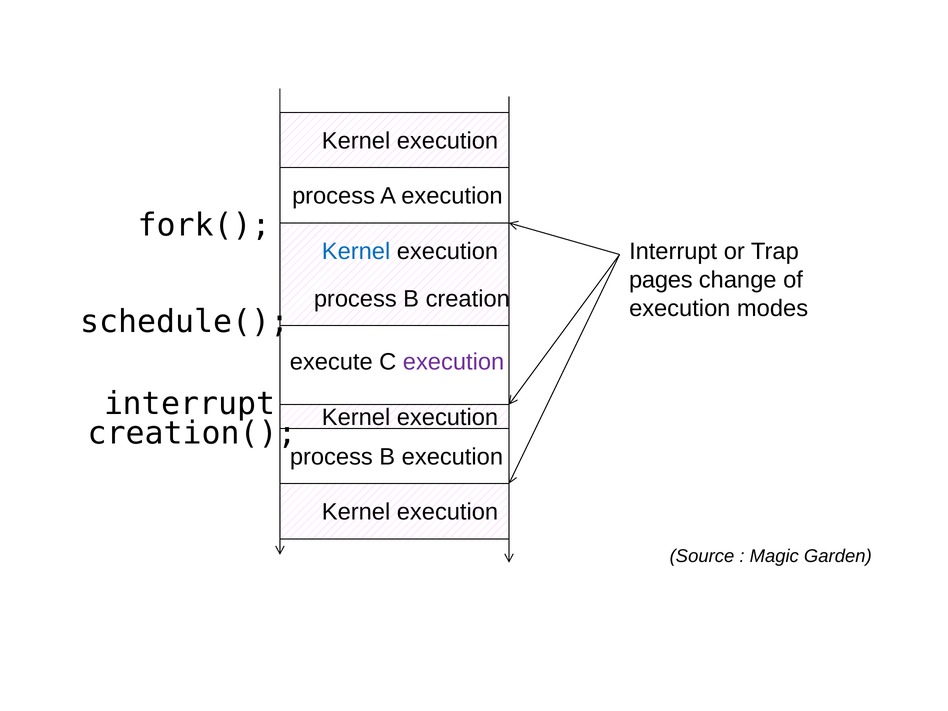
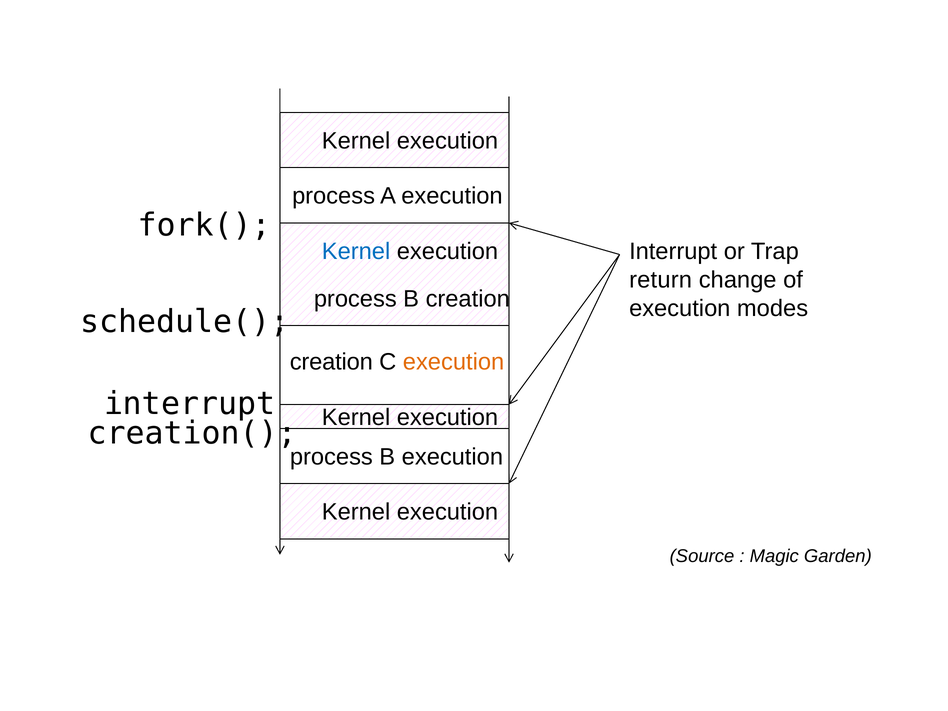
pages: pages -> return (661, 280)
execute: execute -> creation (331, 362)
execution colour: purple -> orange (454, 362)
